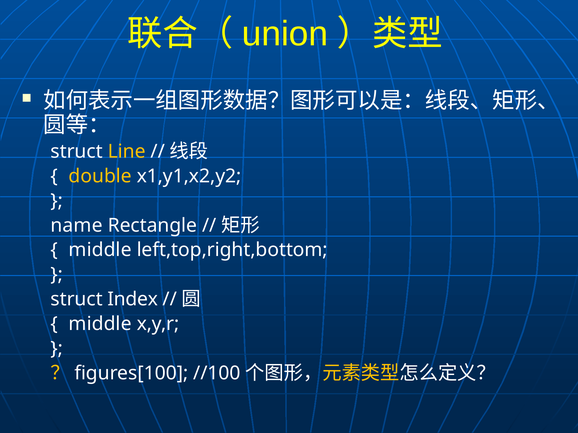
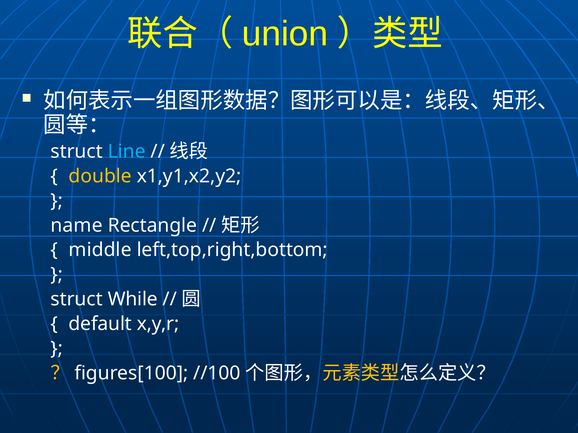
Line colour: yellow -> light blue (127, 152)
Index: Index -> While (133, 300)
middle: middle -> default (100, 324)
